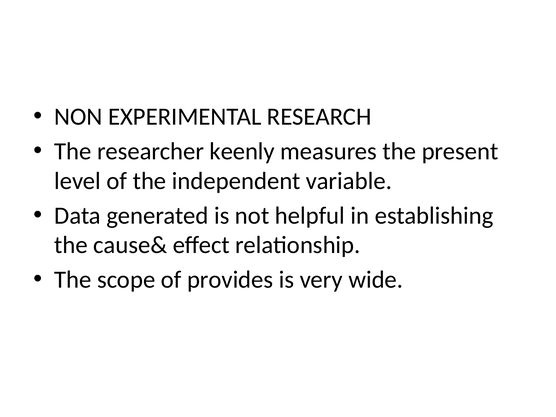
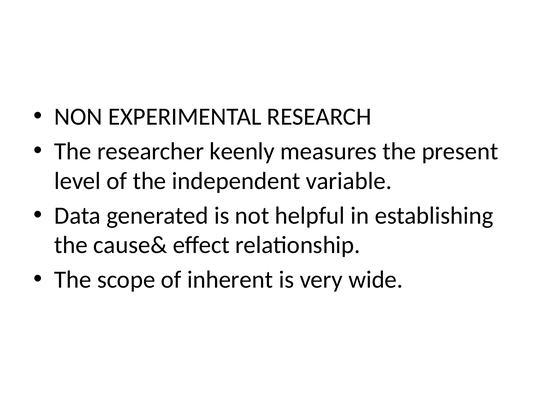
provides: provides -> inherent (230, 280)
